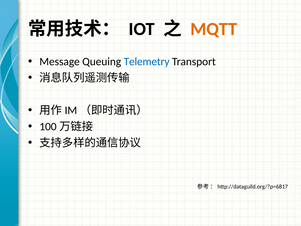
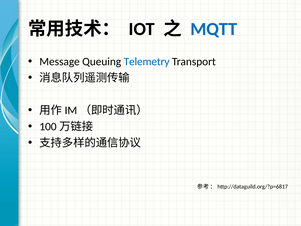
MQTT colour: orange -> blue (214, 29)
